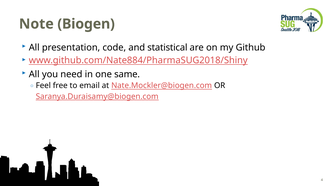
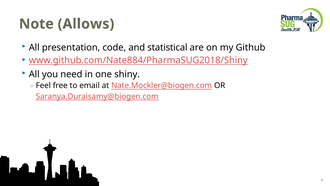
Biogen: Biogen -> Allows (86, 24)
same: same -> shiny (127, 74)
